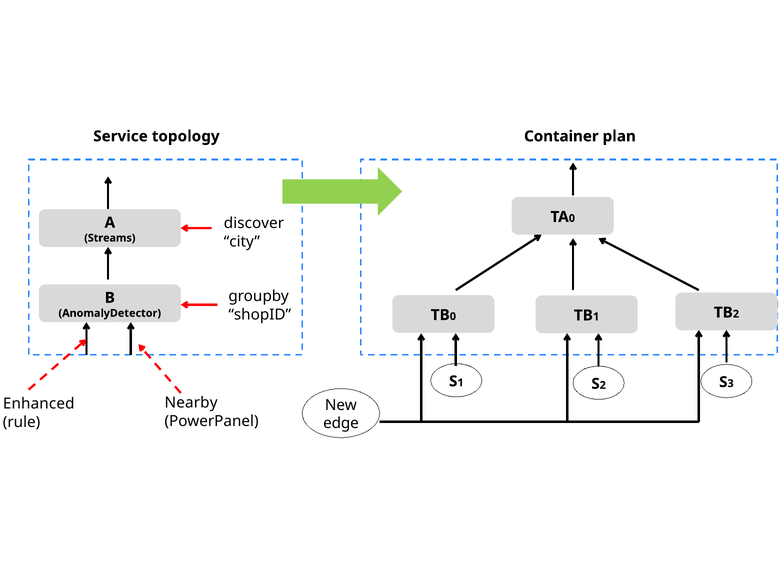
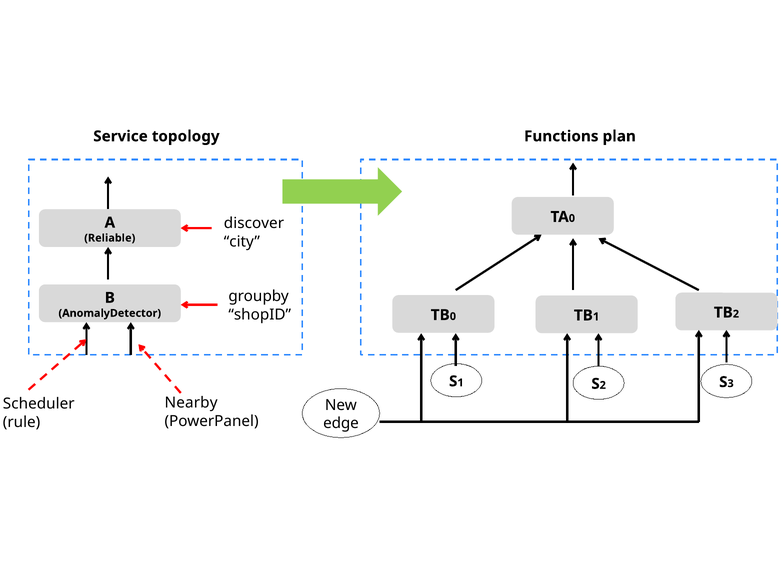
Container: Container -> Functions (561, 136)
Streams: Streams -> Reliable (110, 238)
Enhanced: Enhanced -> Scheduler (39, 404)
